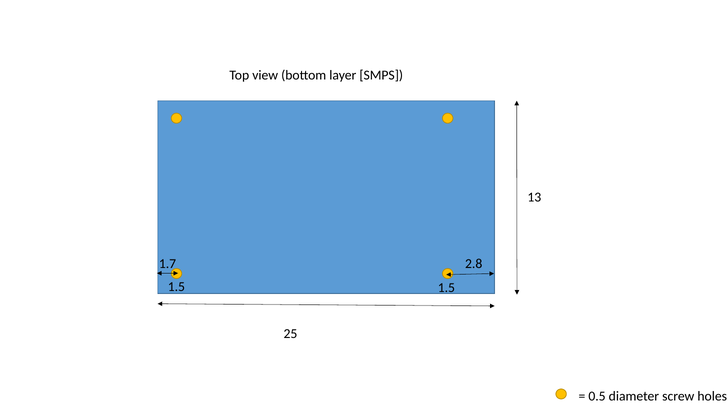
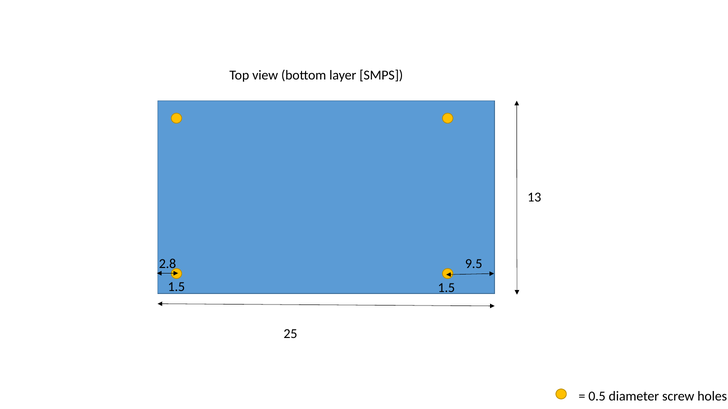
1.7: 1.7 -> 2.8 (167, 264)
2.8: 2.8 -> 9.5 (474, 264)
